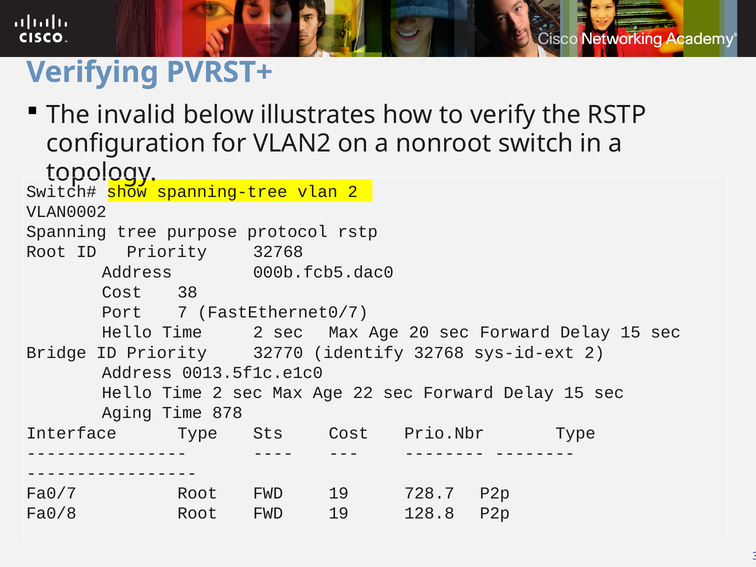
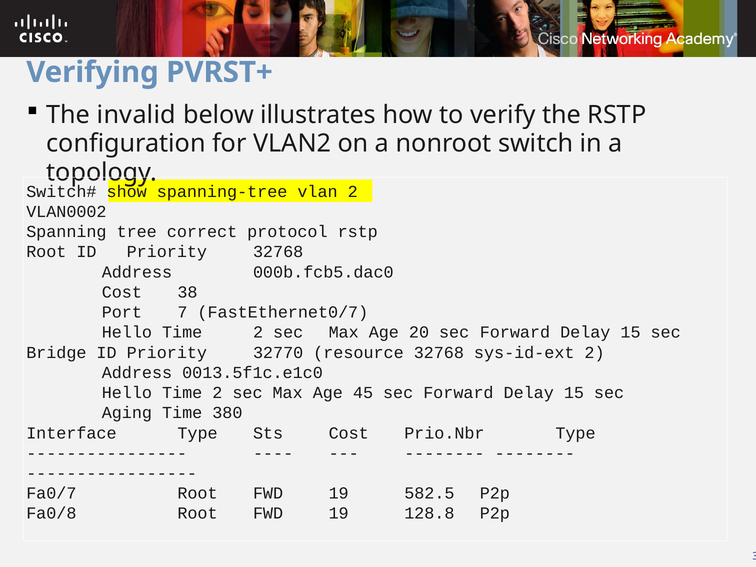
purpose: purpose -> correct (202, 232)
identify: identify -> resource (358, 352)
22: 22 -> 45 (363, 393)
878: 878 -> 380 (227, 413)
728.7: 728.7 -> 582.5 (429, 493)
